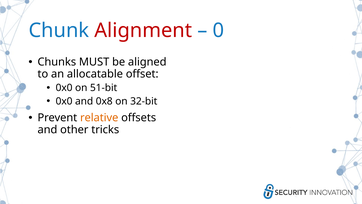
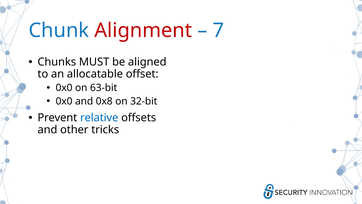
0: 0 -> 7 (218, 30)
51-bit: 51-bit -> 63-bit (104, 88)
relative colour: orange -> blue (99, 118)
